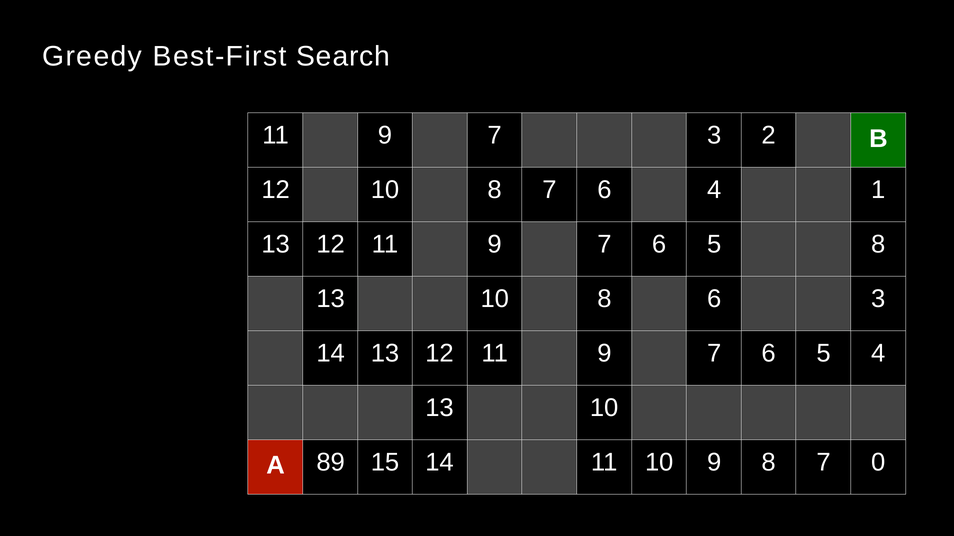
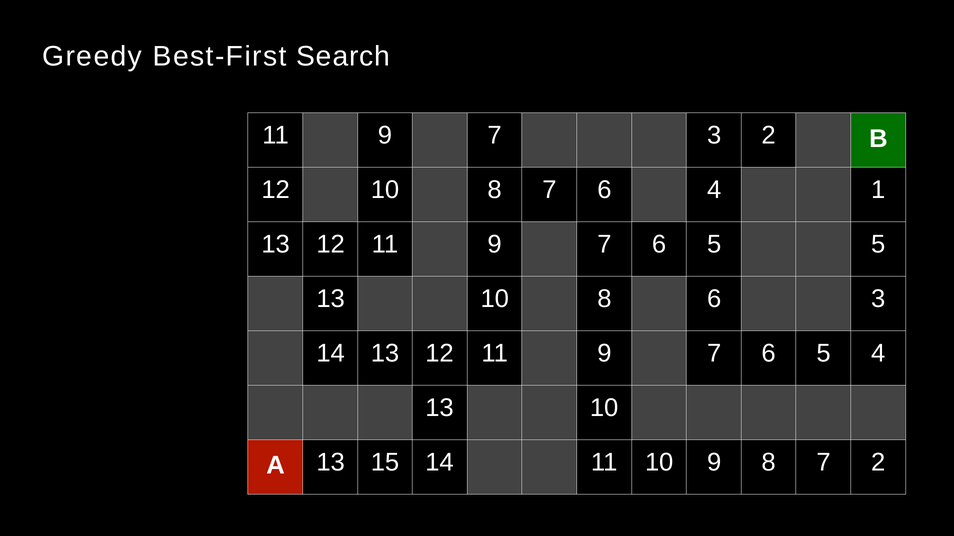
5 8: 8 -> 5 (878, 245)
A 89: 89 -> 13 (331, 463)
7 0: 0 -> 2 (878, 463)
